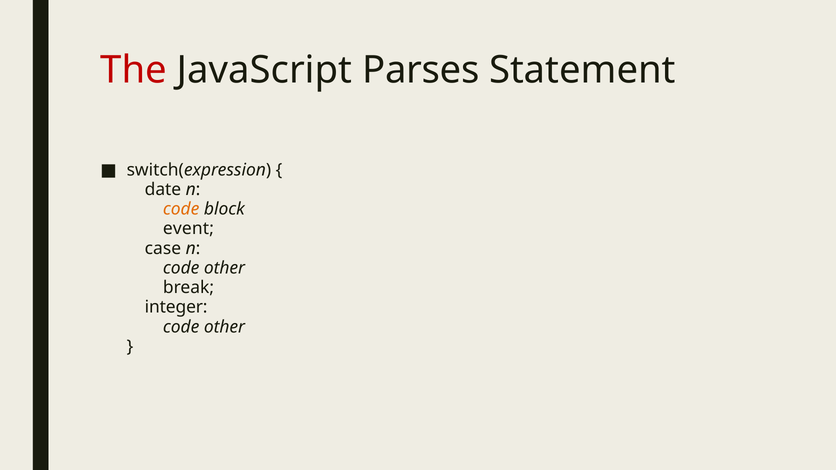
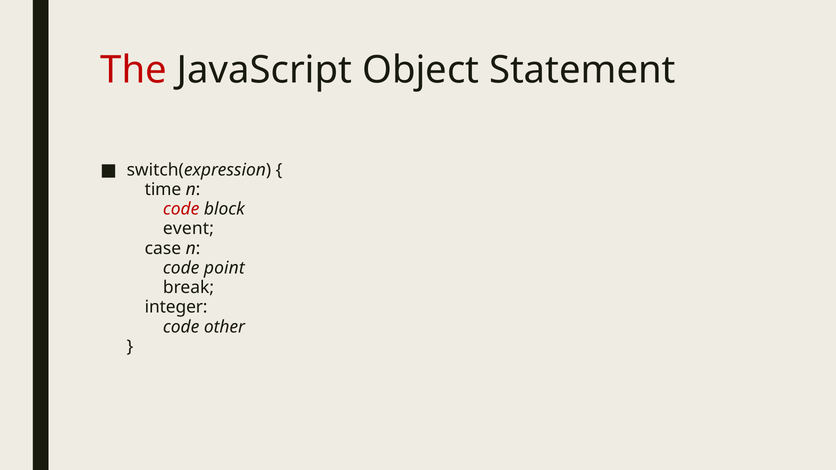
Parses: Parses -> Object (421, 70)
date: date -> time (163, 190)
code colour: orange -> red (181, 209)
other: other -> point (224, 268)
